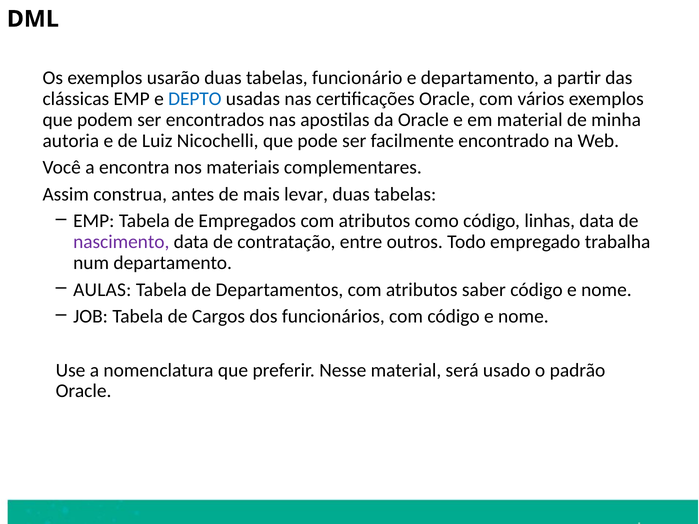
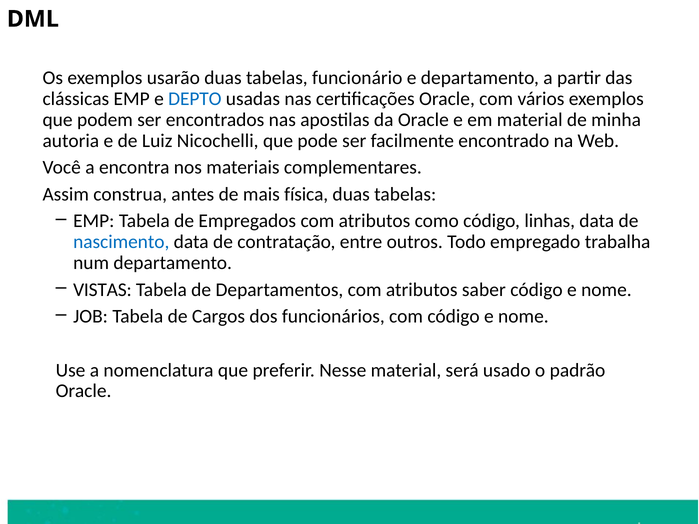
levar: levar -> física (306, 194)
nascimento colour: purple -> blue (121, 242)
AULAS: AULAS -> VISTAS (102, 290)
